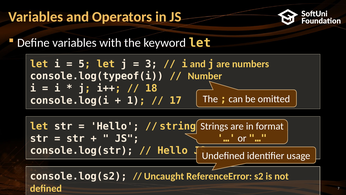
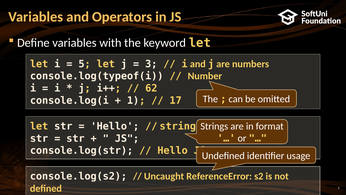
18: 18 -> 62 (151, 88)
